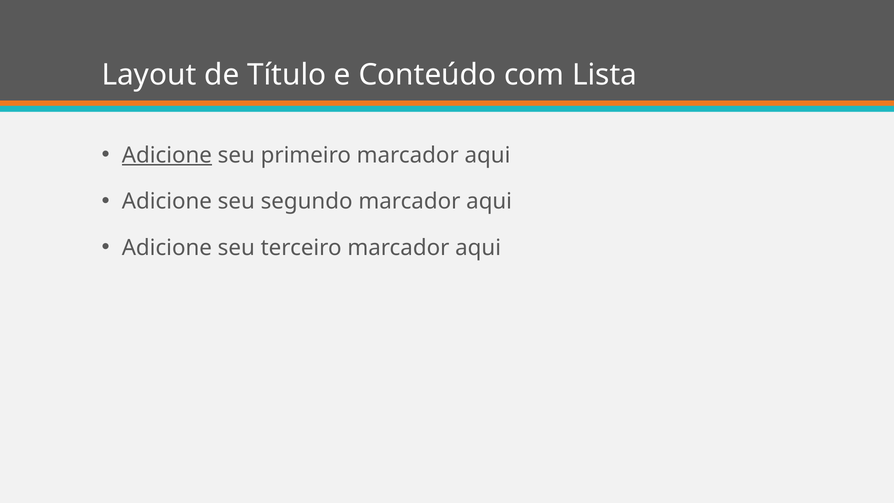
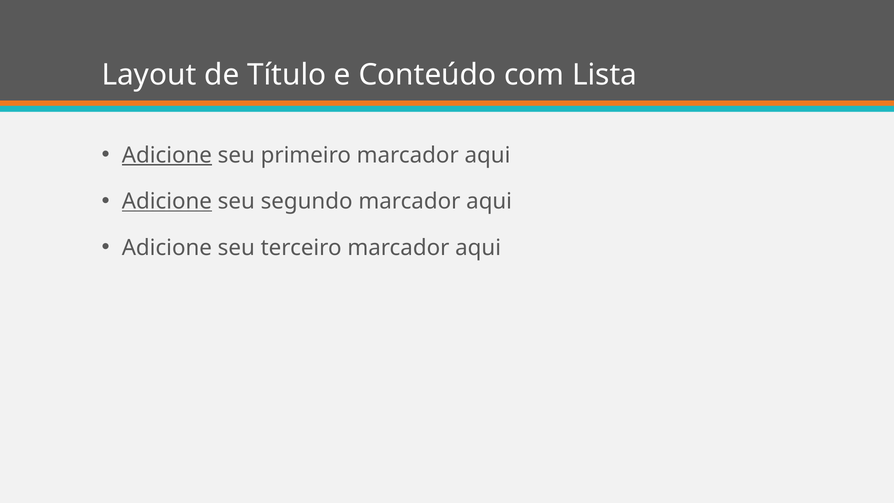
Adicione underline: none -> present (167, 201)
